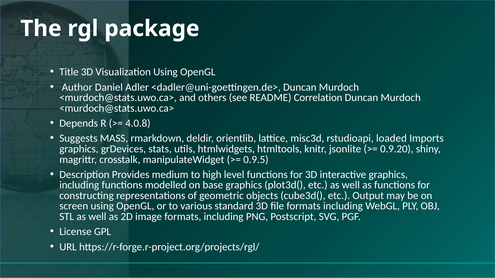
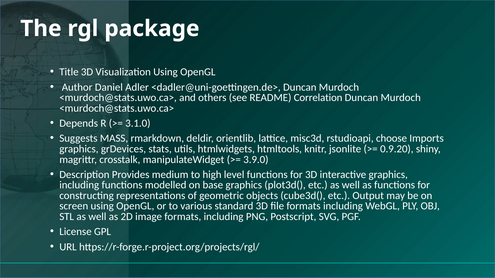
4.0.8: 4.0.8 -> 3.1.0 (138, 123)
loaded: loaded -> choose (392, 139)
0.9.5: 0.9.5 -> 3.9.0 (256, 160)
